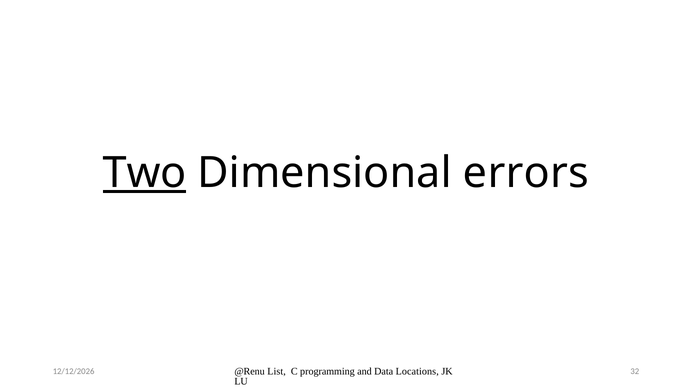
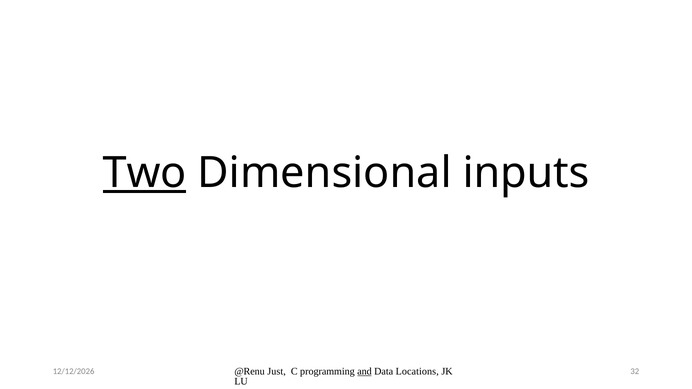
errors: errors -> inputs (526, 173)
List: List -> Just (277, 372)
and underline: none -> present (365, 372)
